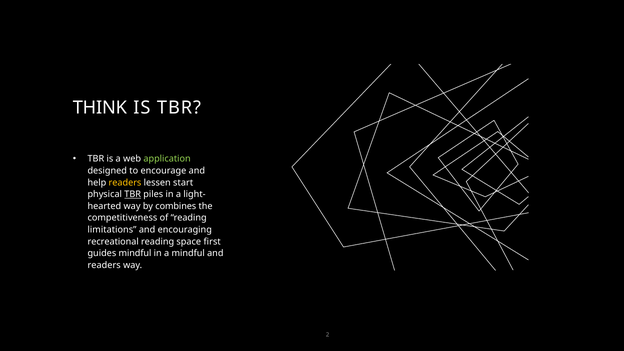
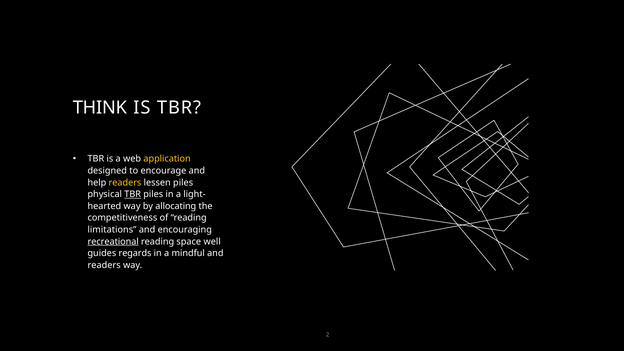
application colour: light green -> yellow (167, 159)
lessen start: start -> piles (183, 183)
combines: combines -> allocating (176, 206)
recreational underline: none -> present (113, 242)
first: first -> well (212, 242)
guides mindful: mindful -> regards (135, 253)
